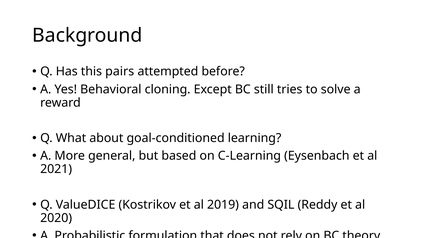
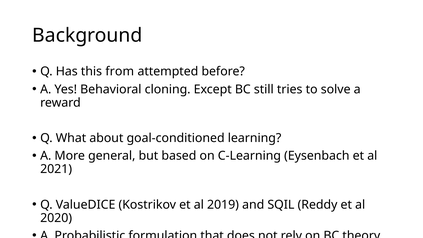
pairs: pairs -> from (120, 72)
